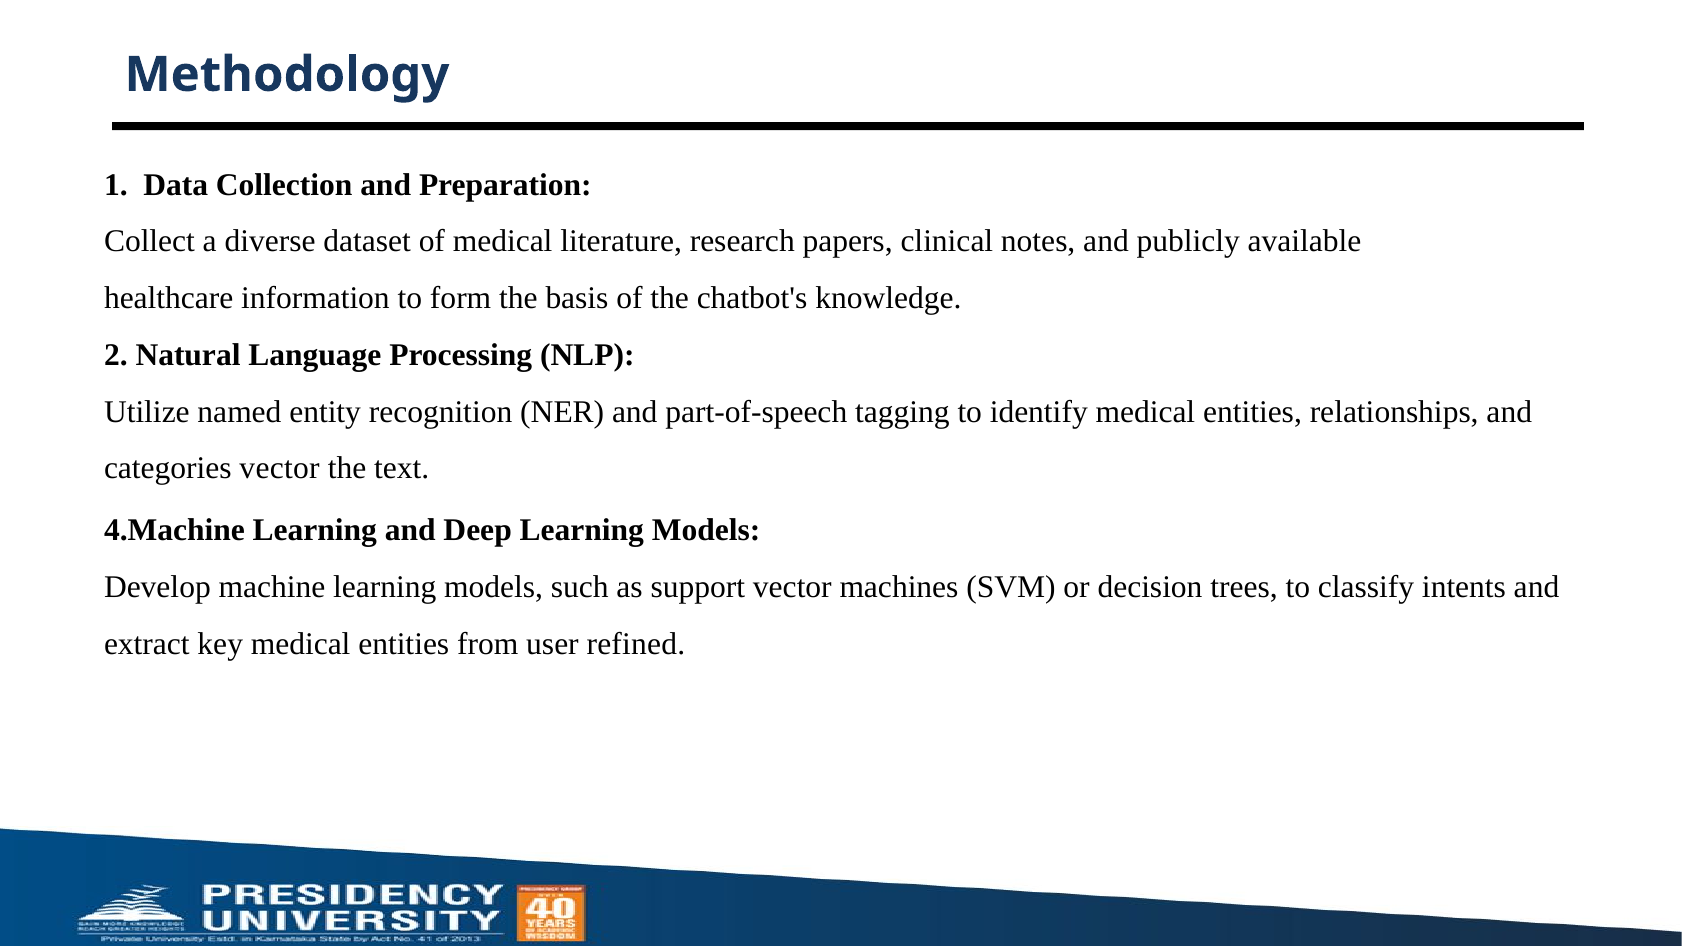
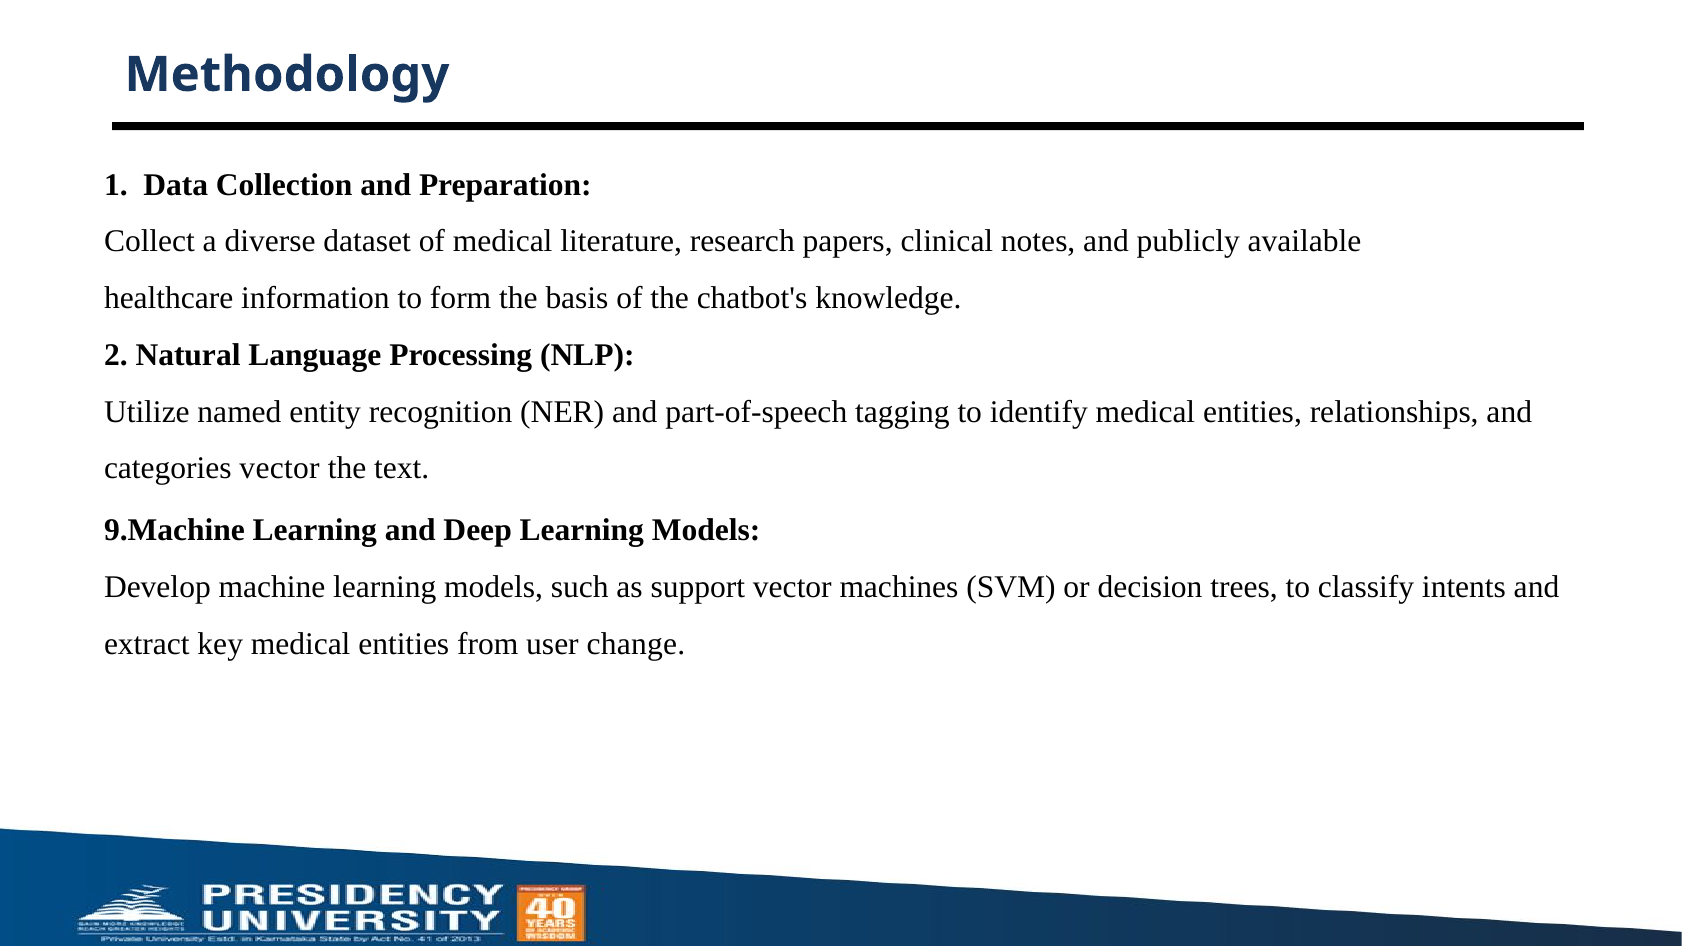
4.Machine: 4.Machine -> 9.Machine (174, 530)
refined: refined -> change (636, 644)
